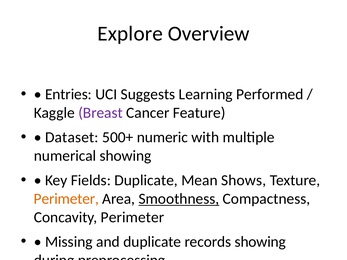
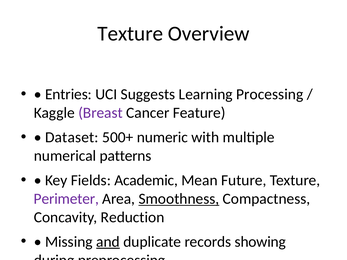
Explore: Explore -> Texture (130, 34)
Performed: Performed -> Processing (270, 94)
numerical showing: showing -> patterns (126, 156)
Fields Duplicate: Duplicate -> Academic (146, 180)
Shows: Shows -> Future (244, 180)
Perimeter colour: orange -> purple (66, 199)
Concavity Perimeter: Perimeter -> Reduction (133, 217)
and underline: none -> present (108, 242)
